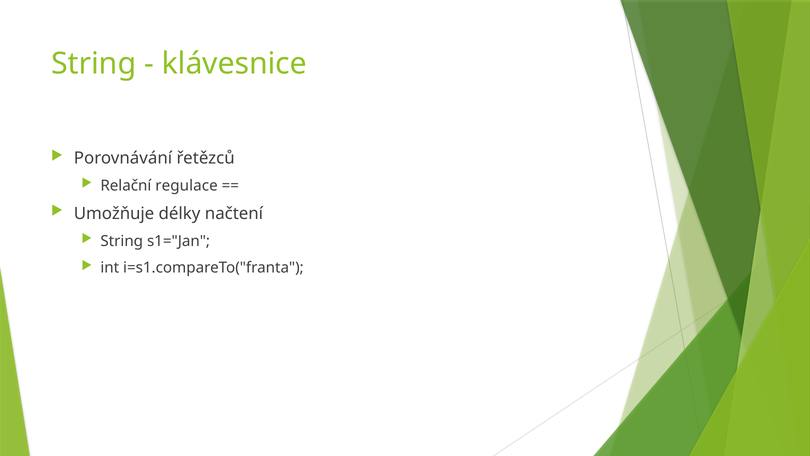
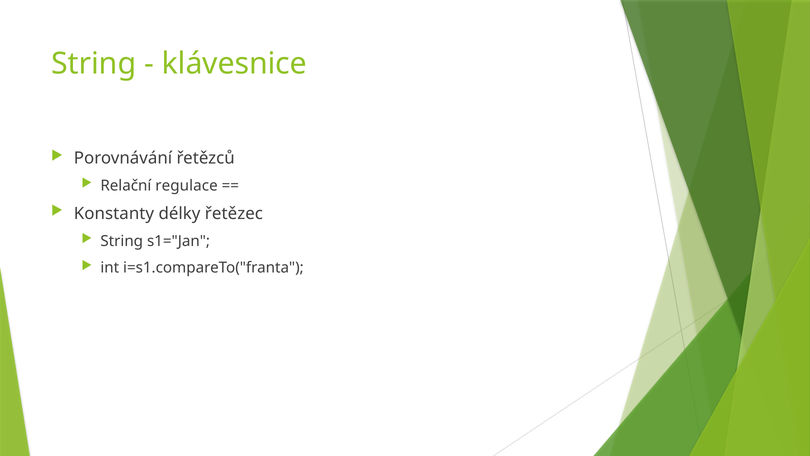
Umožňuje: Umožňuje -> Konstanty (114, 213)
načtení: načtení -> řetězec (234, 213)
